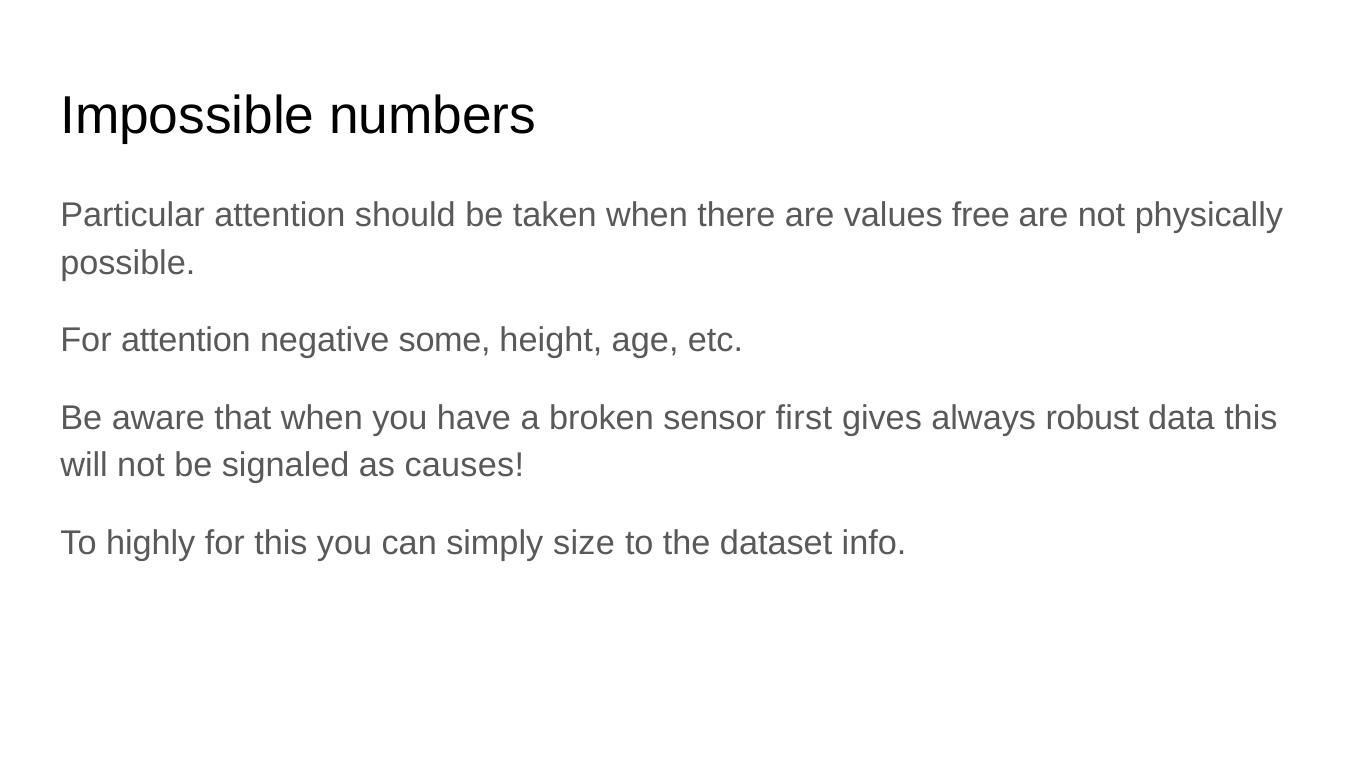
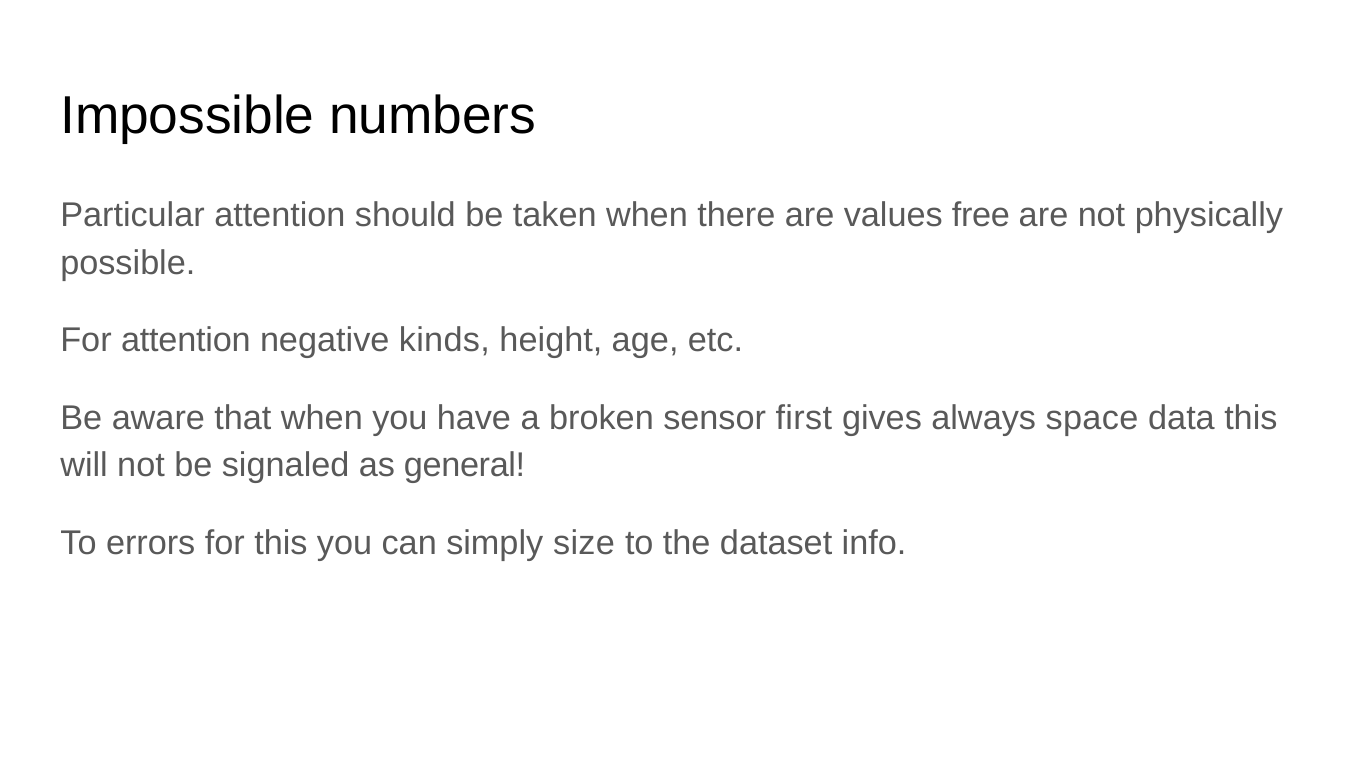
some: some -> kinds (444, 340)
robust: robust -> space (1092, 418)
causes: causes -> general (465, 465)
highly: highly -> errors (151, 543)
